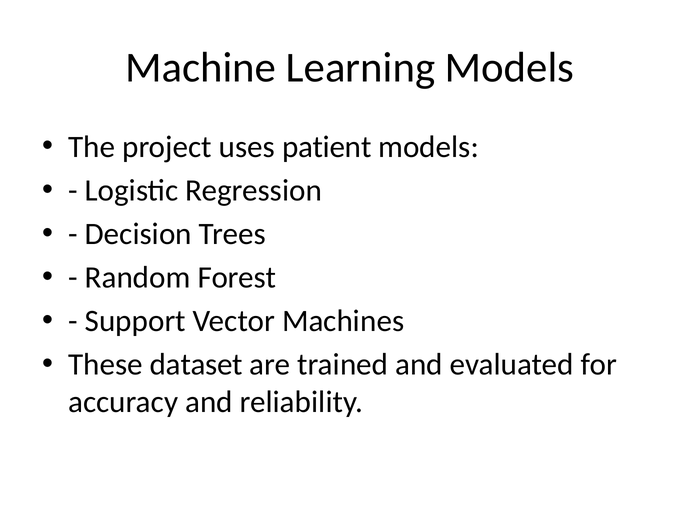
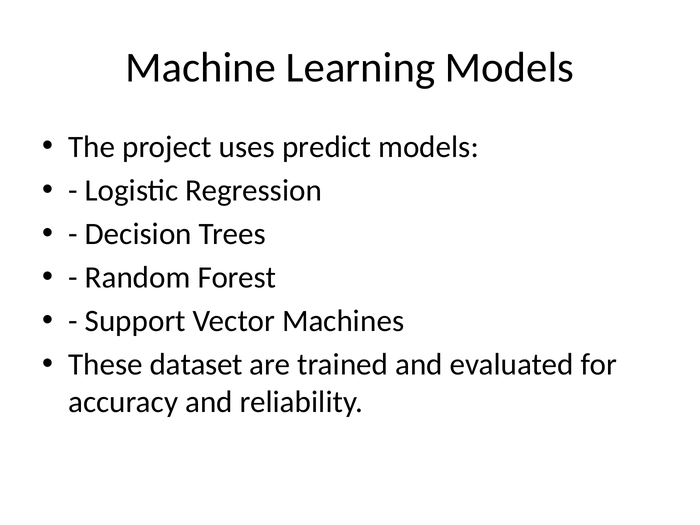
patient: patient -> predict (327, 147)
